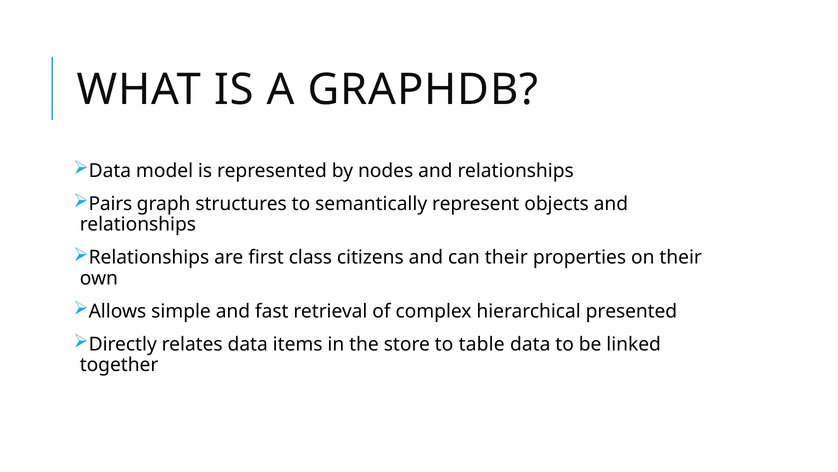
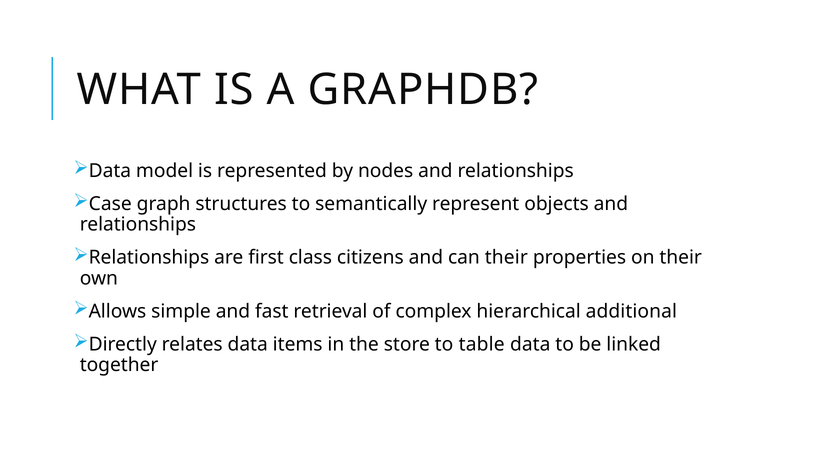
Pairs: Pairs -> Case (110, 203)
presented: presented -> additional (631, 311)
